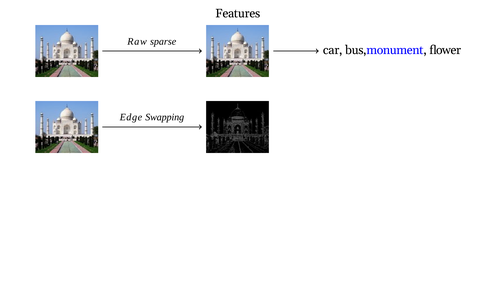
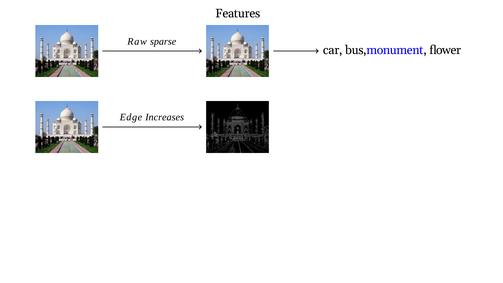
Swapping: Swapping -> Increases (165, 117)
